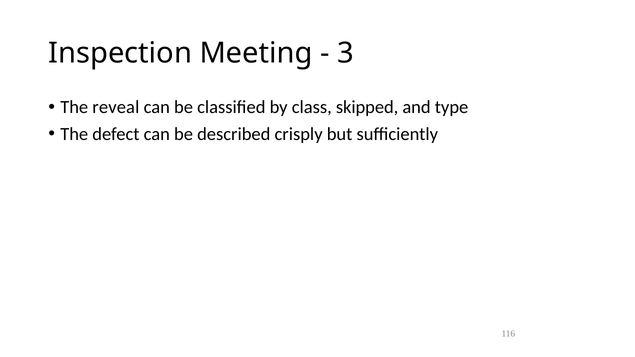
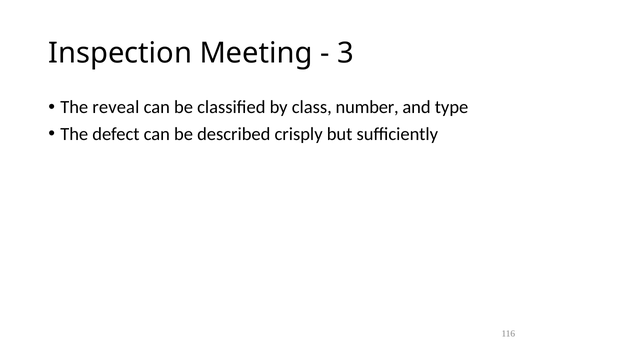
skipped: skipped -> number (367, 107)
